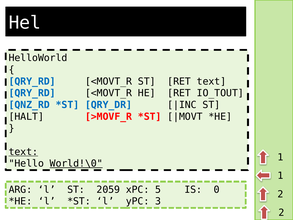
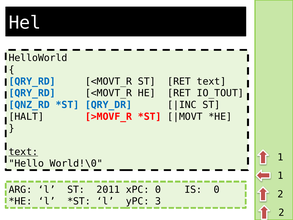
World!\0 underline: present -> none (76, 163)
2059: 2059 -> 2011 (108, 189)
xPC 5: 5 -> 0 (158, 189)
